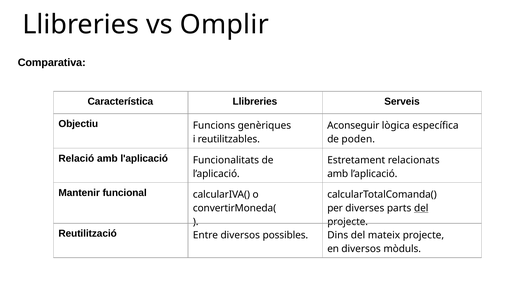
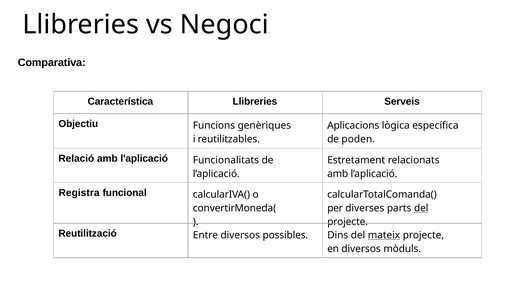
Omplir: Omplir -> Negoci (224, 25)
Aconseguir: Aconseguir -> Aplicacions (353, 126)
Mantenir: Mantenir -> Registra (79, 193)
mateix underline: none -> present (384, 235)
